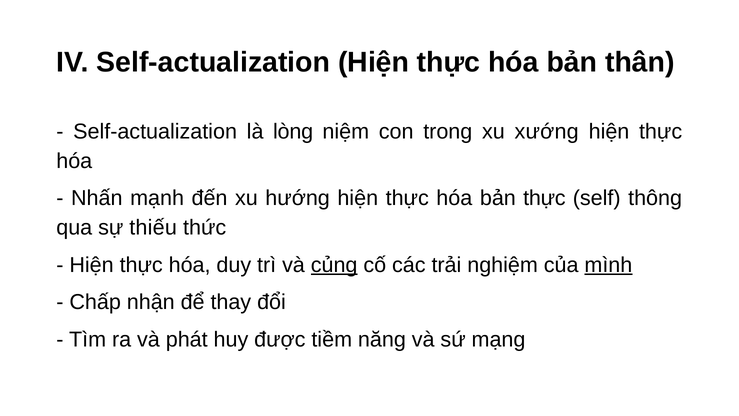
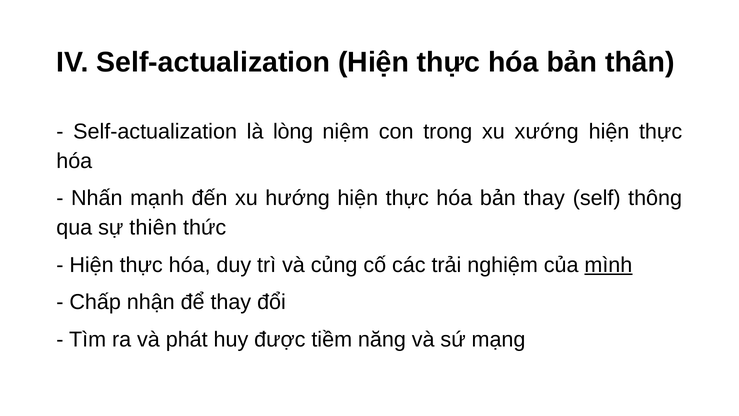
bản thực: thực -> thay (544, 198)
thiếu: thiếu -> thiên (153, 228)
củng underline: present -> none (334, 265)
